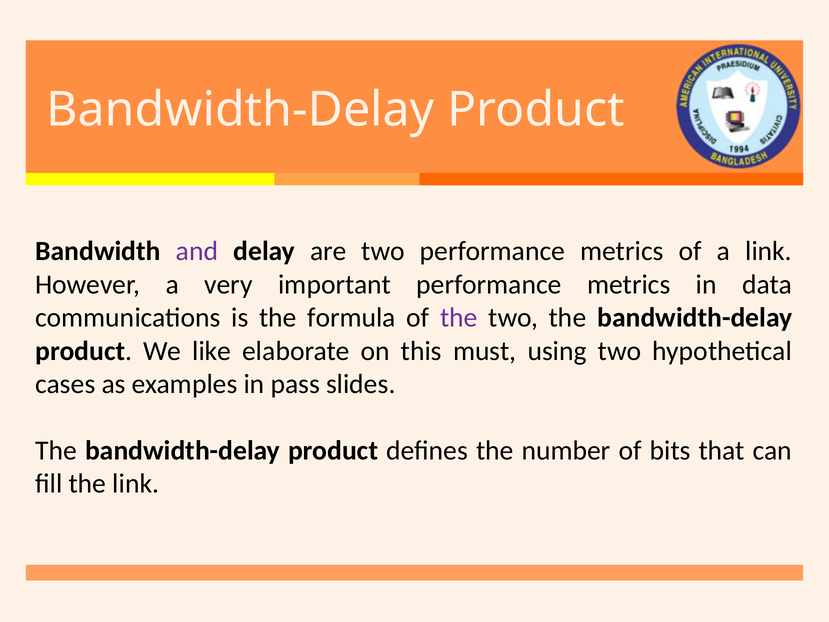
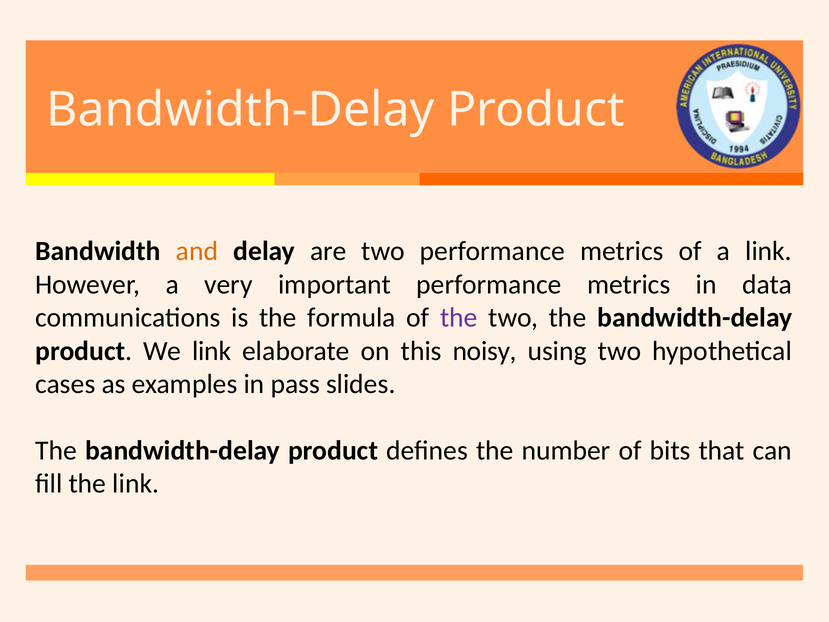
and colour: purple -> orange (197, 251)
We like: like -> link (212, 351)
must: must -> noisy (485, 351)
